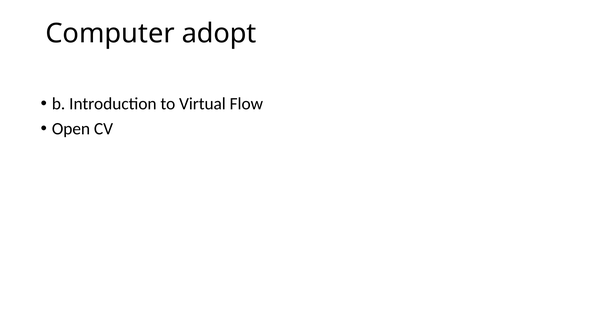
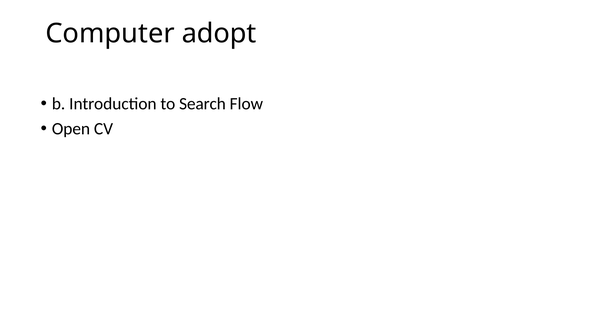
Virtual: Virtual -> Search (202, 104)
